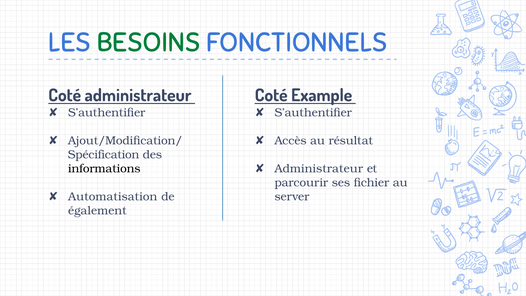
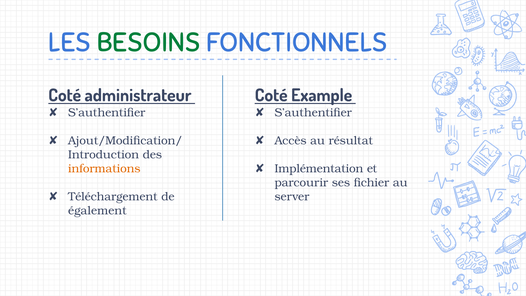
Spécification: Spécification -> Introduction (103, 155)
Administrateur: Administrateur -> Implémentation (319, 169)
informations colour: black -> orange (104, 169)
Automatisation: Automatisation -> Téléchargement (113, 197)
